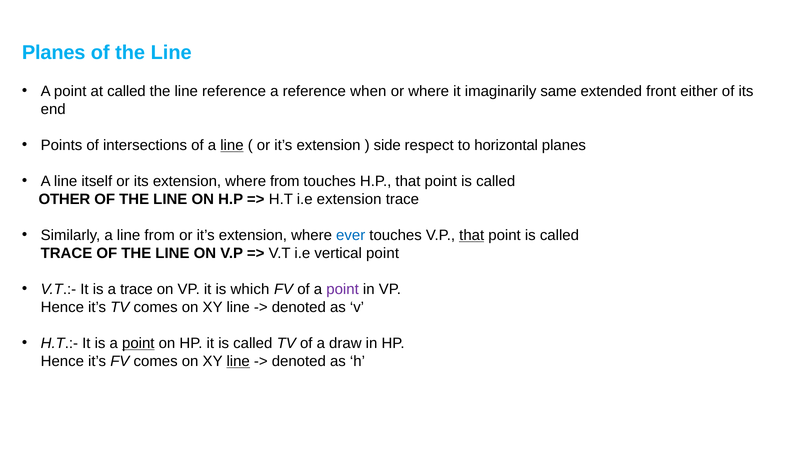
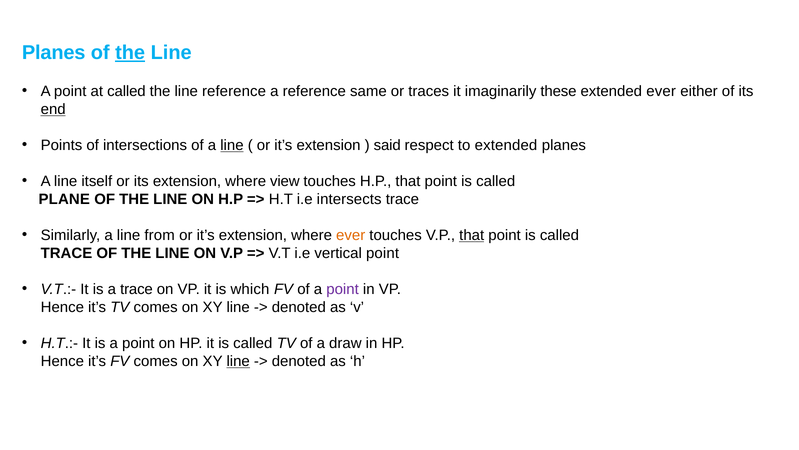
the underline: none -> present (130, 53)
when: when -> same (368, 91)
or where: where -> traces (429, 91)
same: same -> these (559, 91)
extended front: front -> ever (661, 91)
end underline: none -> present (53, 109)
side: side -> said (387, 145)
to horizontal: horizontal -> extended (506, 145)
where from: from -> view (285, 181)
OTHER: OTHER -> PLANE (64, 199)
i.e extension: extension -> intersects (349, 199)
ever colour: blue -> orange (351, 235)
point underline: present -> none (138, 343)
